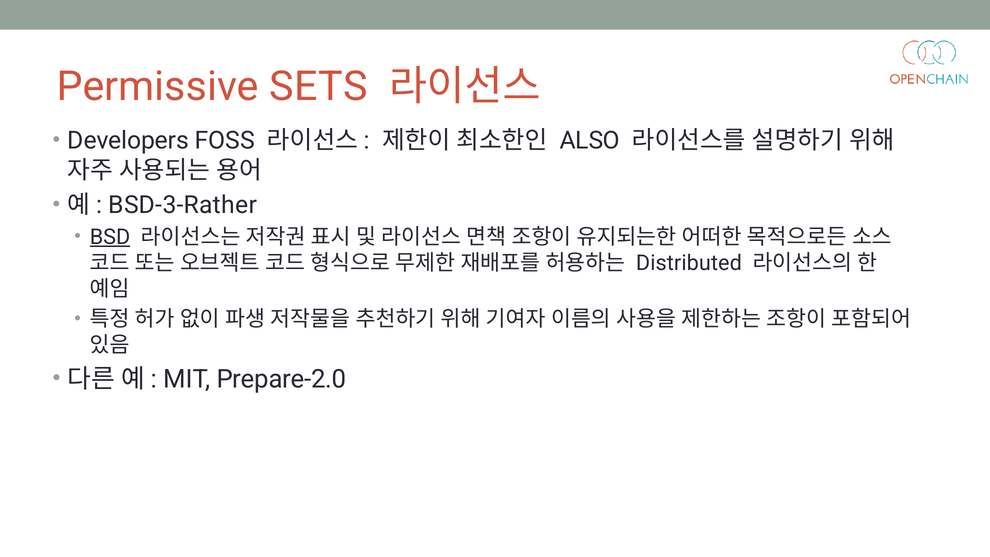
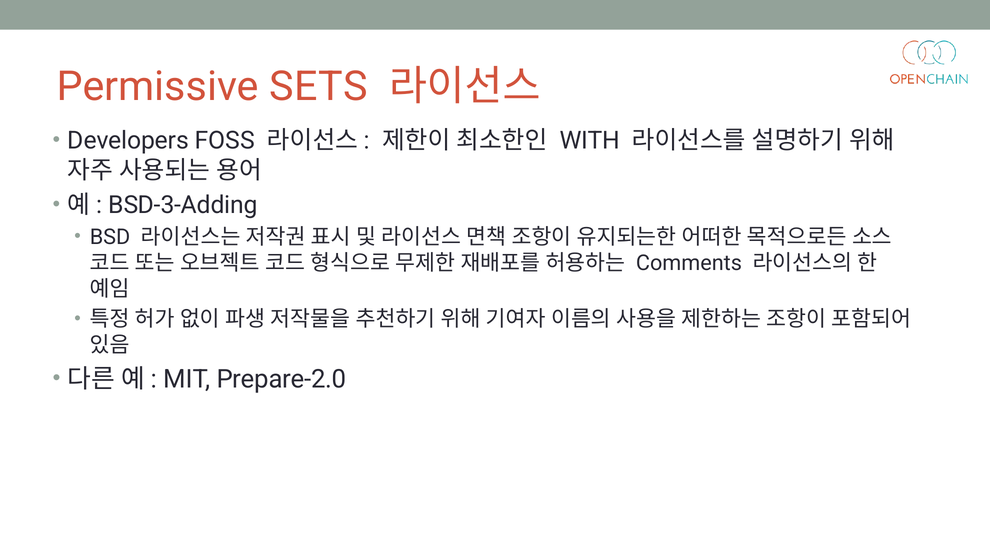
ALSO: ALSO -> WITH (590, 141)
BSD-3-Rather: BSD-3-Rather -> BSD-3-Adding (183, 205)
BSD underline: present -> none (110, 237)
Distributed: Distributed -> Comments (689, 263)
